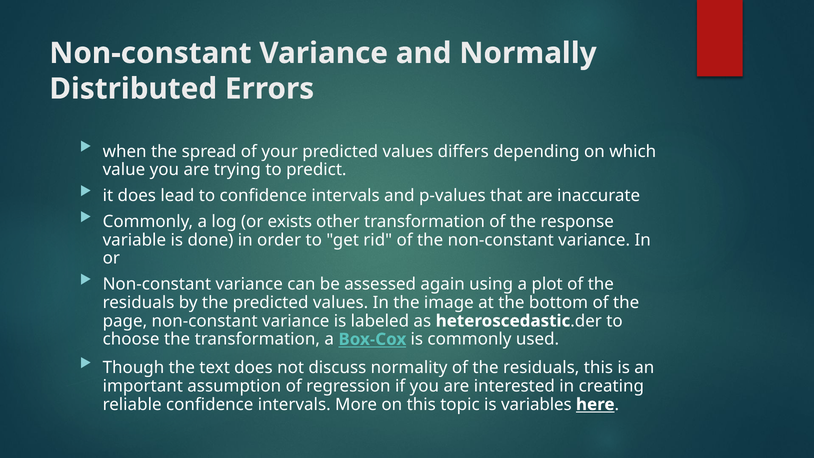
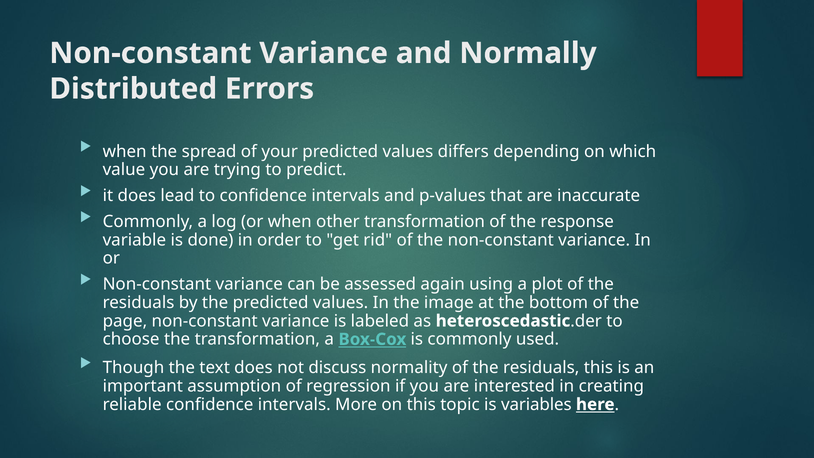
or exists: exists -> when (290, 222)
